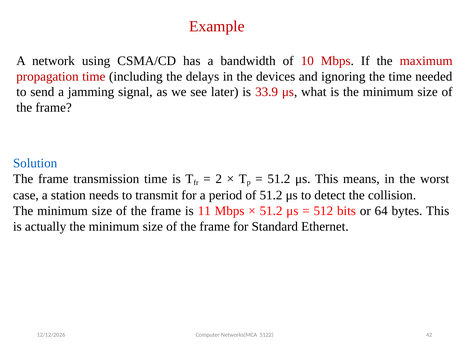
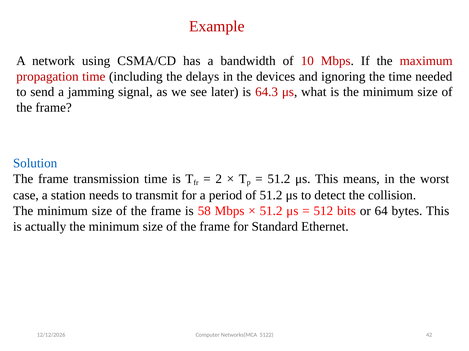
33.9: 33.9 -> 64.3 (267, 92)
11: 11 -> 58 (204, 211)
